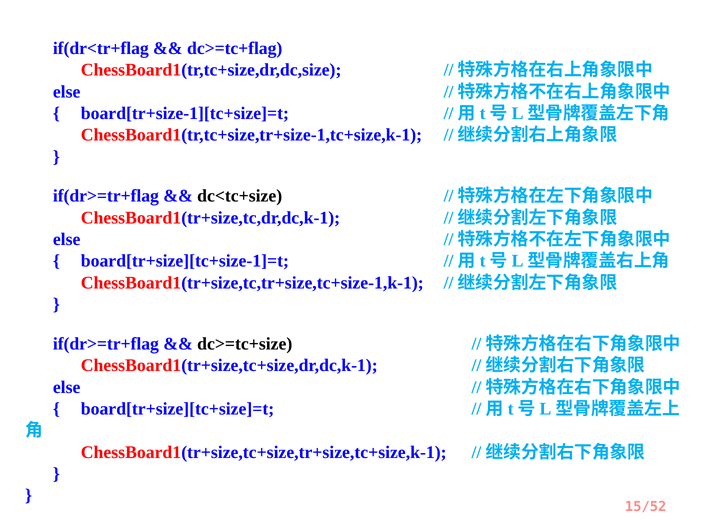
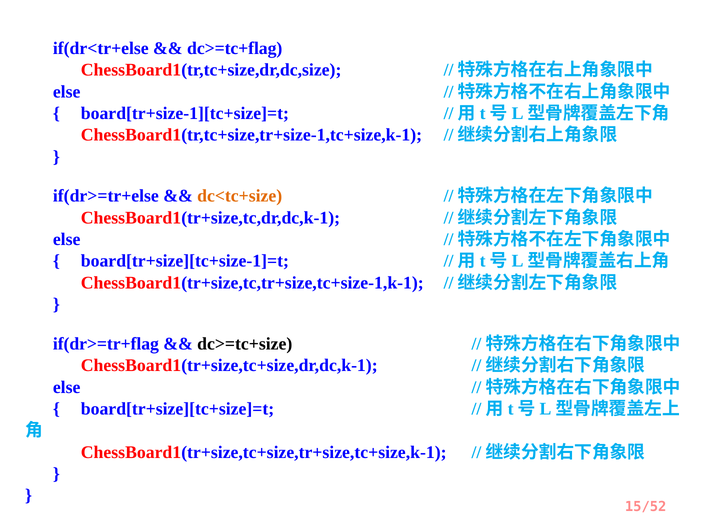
if(dr<tr+flag: if(dr<tr+flag -> if(dr<tr+else (101, 48)
if(dr>=tr+flag: if(dr>=tr+flag -> if(dr>=tr+else (106, 196)
dc<tc+size colour: black -> orange (240, 196)
